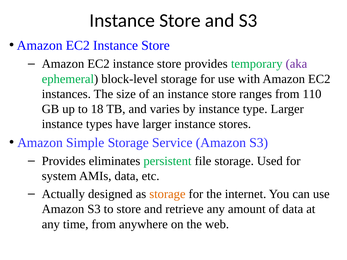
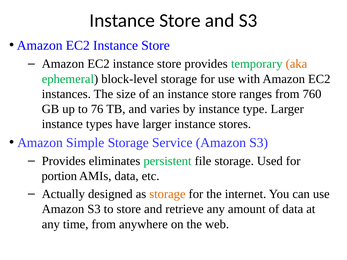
aka colour: purple -> orange (296, 64)
110: 110 -> 760 (312, 94)
18: 18 -> 76 (97, 109)
system: system -> portion (59, 176)
